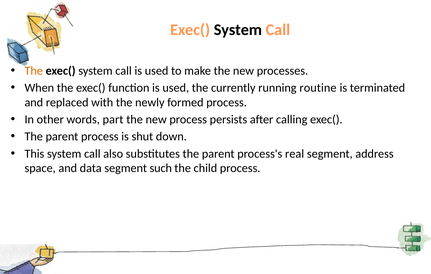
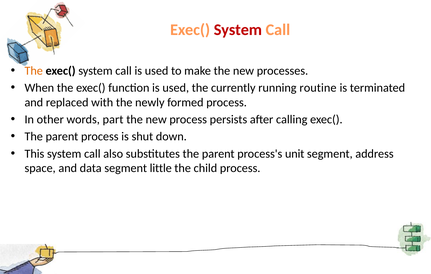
System colour: black -> red (238, 30)
real: real -> unit (295, 153)
such: such -> little (161, 168)
